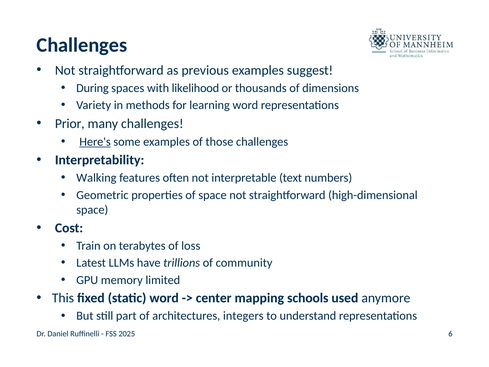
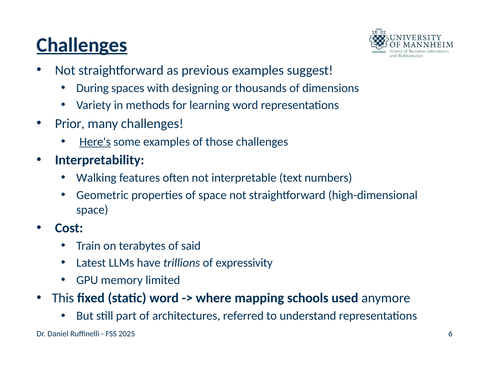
Challenges underline: none -> present (82, 45)
likelihood: likelihood -> designing (195, 88)
loss: loss -> said (191, 246)
community: community -> expressivity (244, 263)
center: center -> where (214, 298)
integers: integers -> referred (243, 316)
